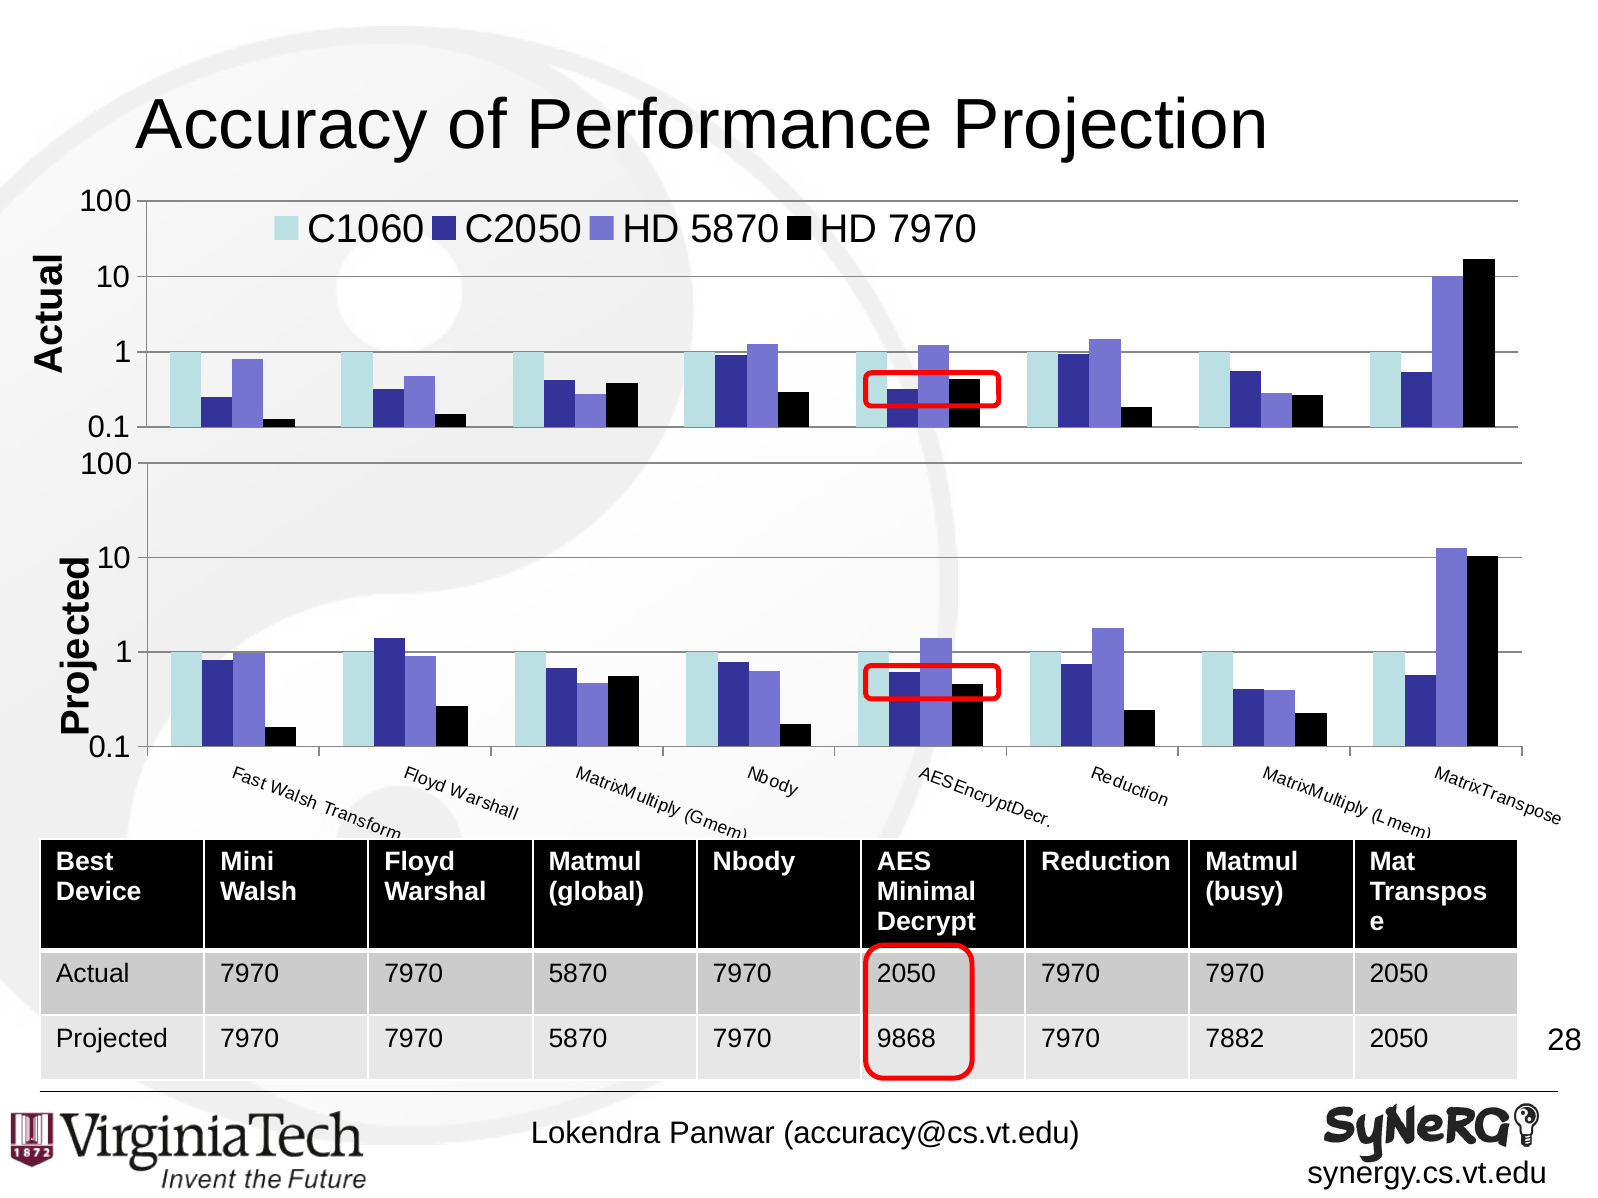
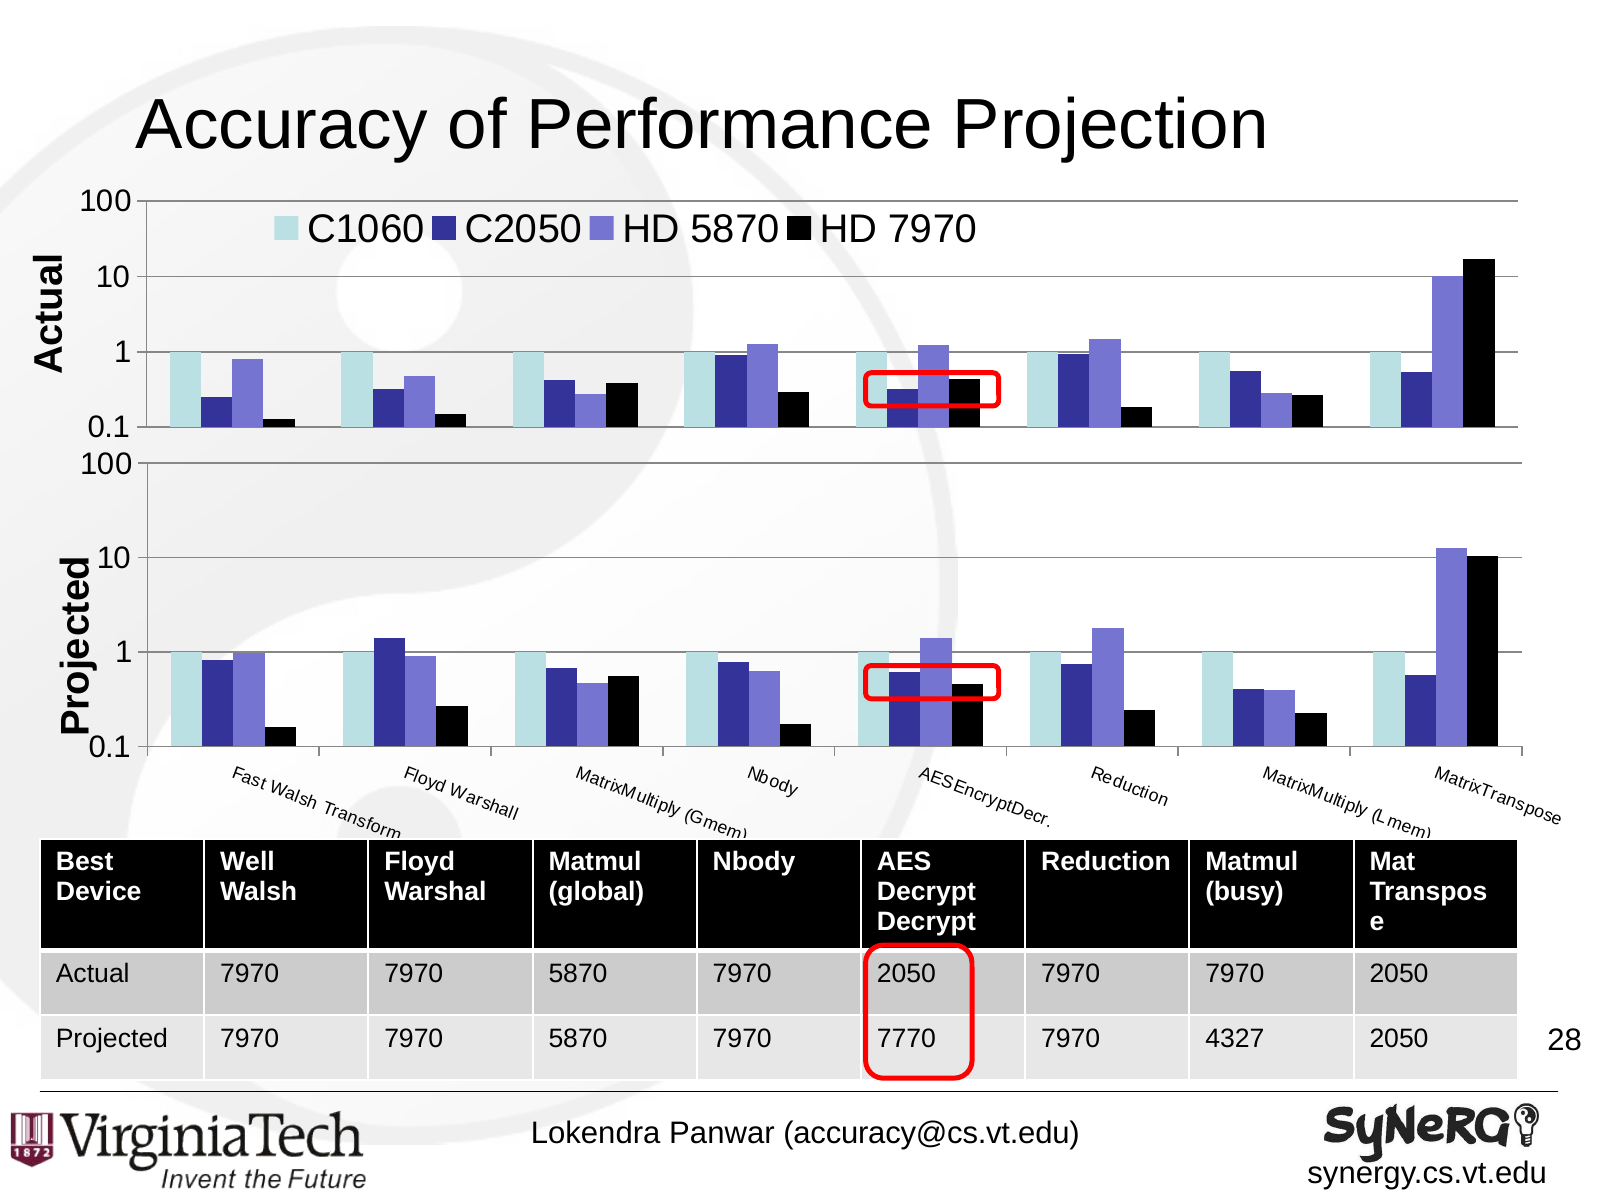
Mini: Mini -> Well (247, 862)
Minimal: Minimal -> Decrypt (926, 892)
9868: 9868 -> 7770 (906, 1039)
7882: 7882 -> 4327 (1235, 1039)
